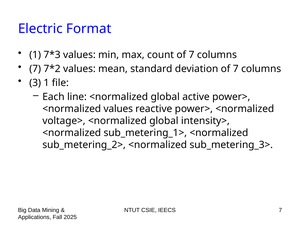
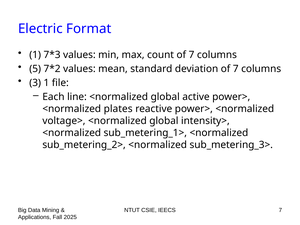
7: 7 -> 5 (35, 69)
<normalized values: values -> plates (118, 109)
